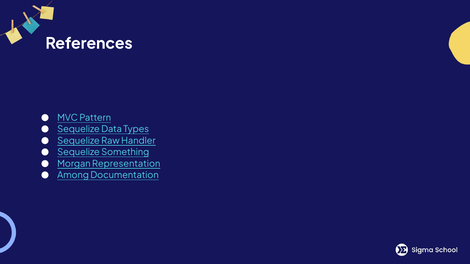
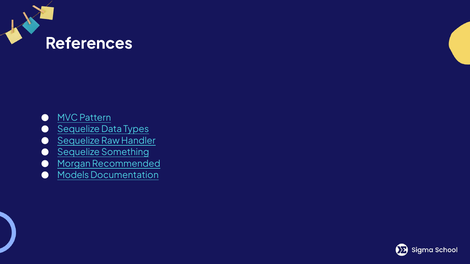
Representation: Representation -> Recommended (126, 164)
Among: Among -> Models (73, 175)
